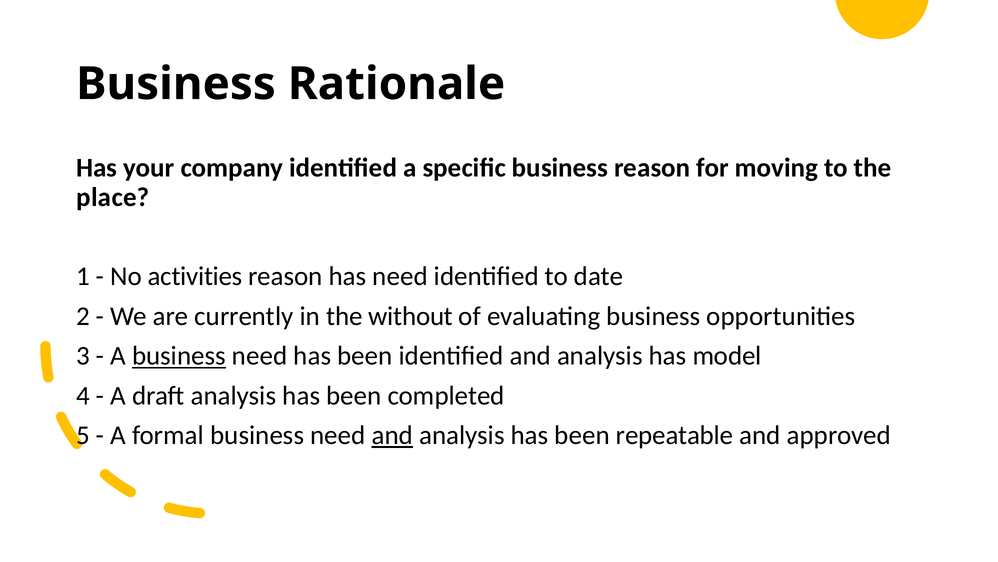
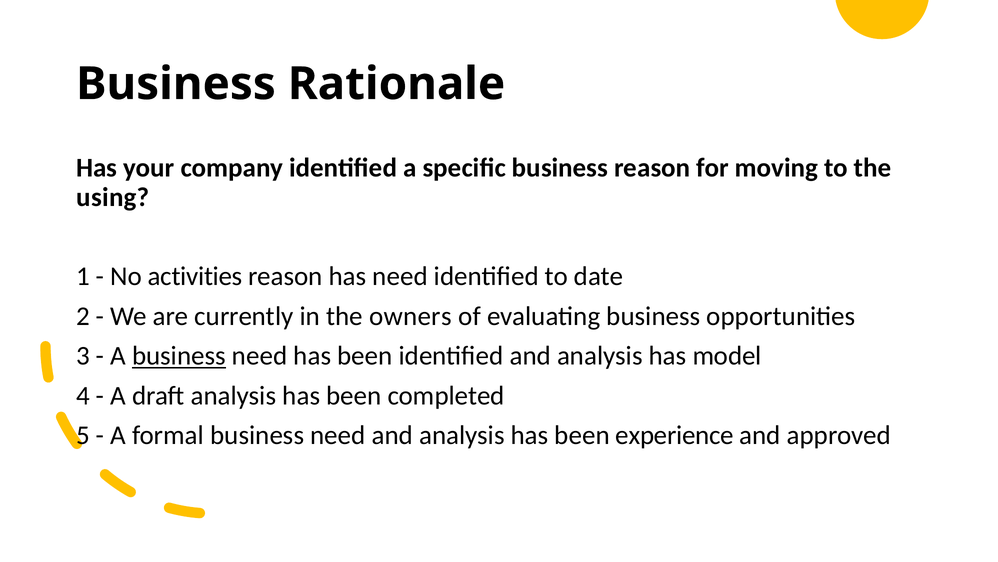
place: place -> using (113, 197)
without: without -> owners (410, 316)
and underline: present -> none (392, 435)
repeatable: repeatable -> experience (675, 435)
